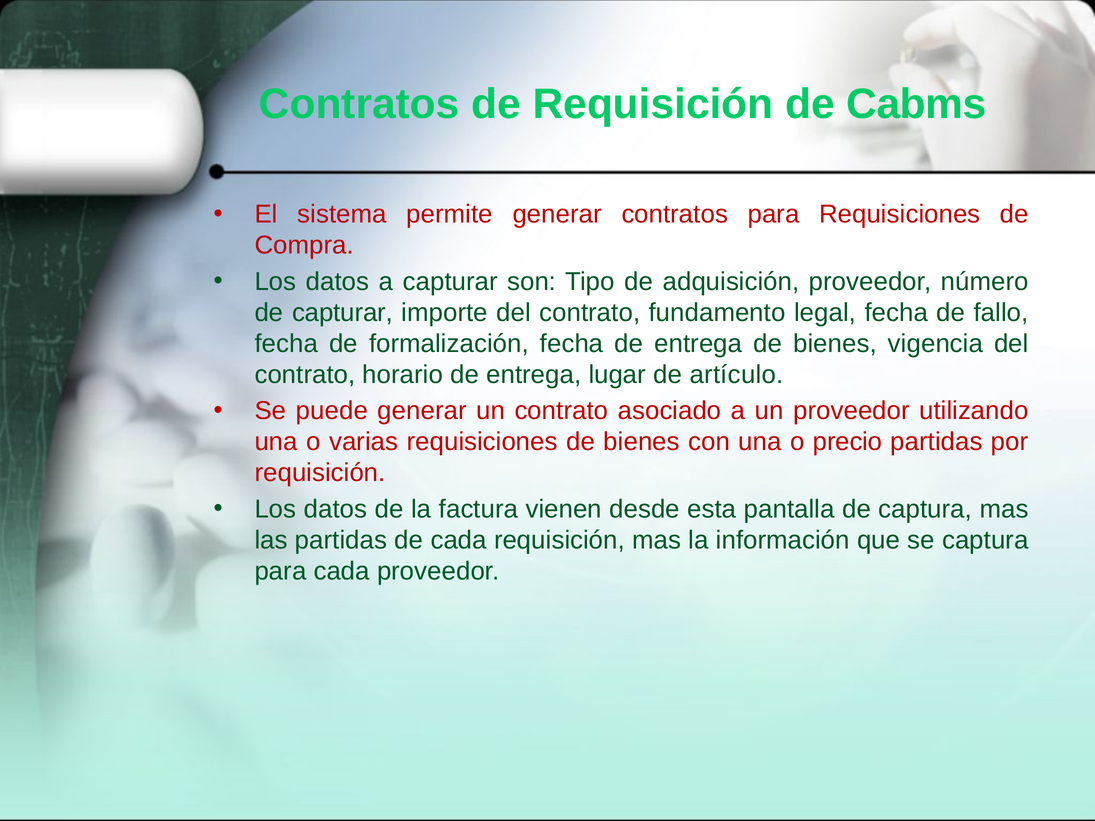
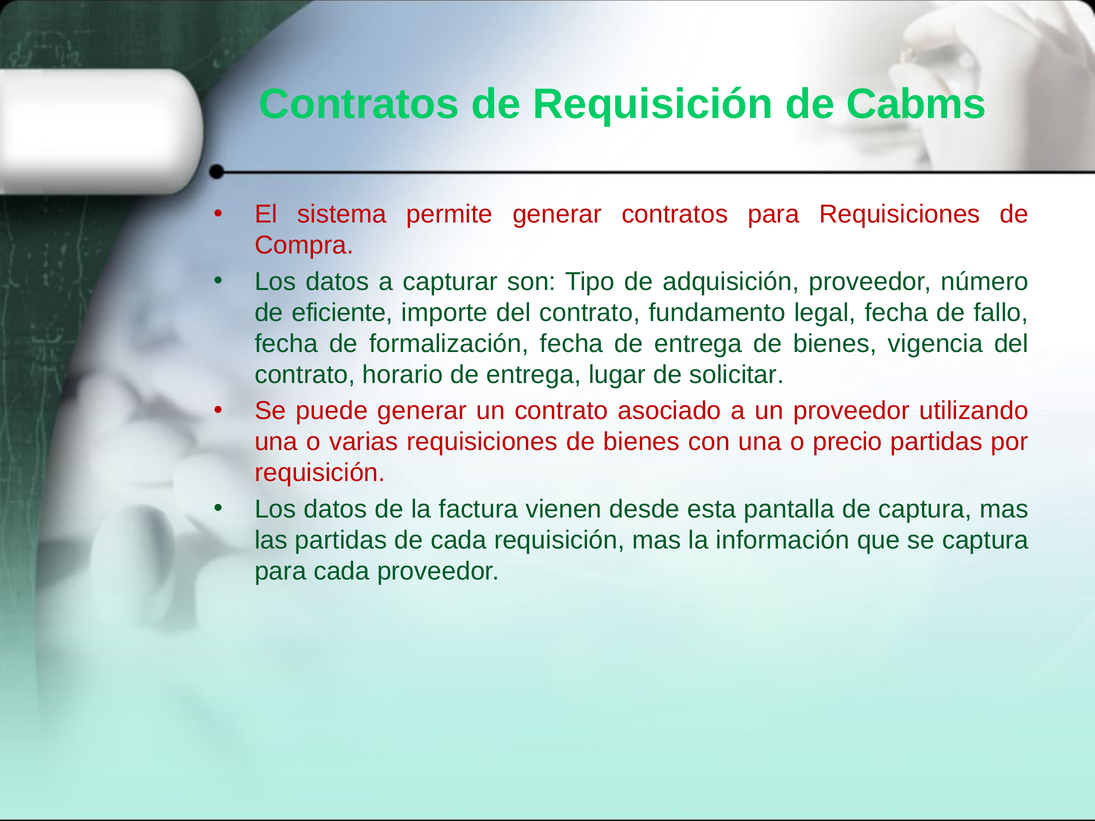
de capturar: capturar -> eficiente (343, 313)
artículo: artículo -> solicitar (737, 375)
